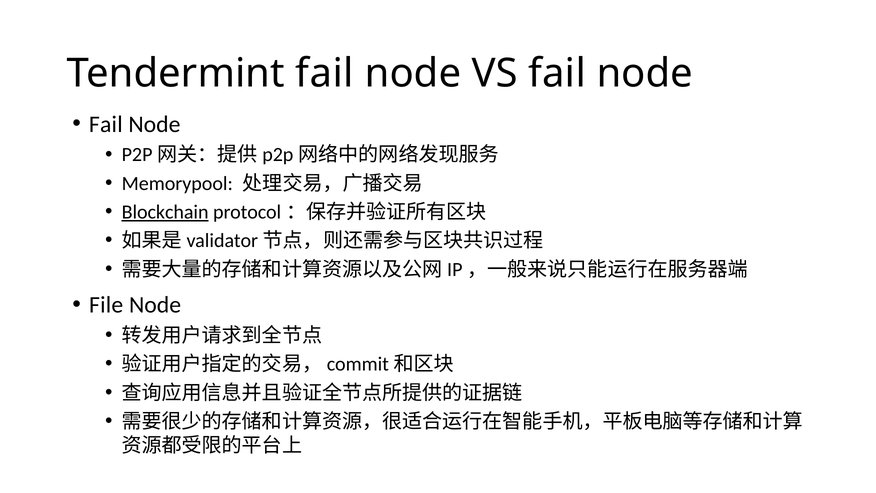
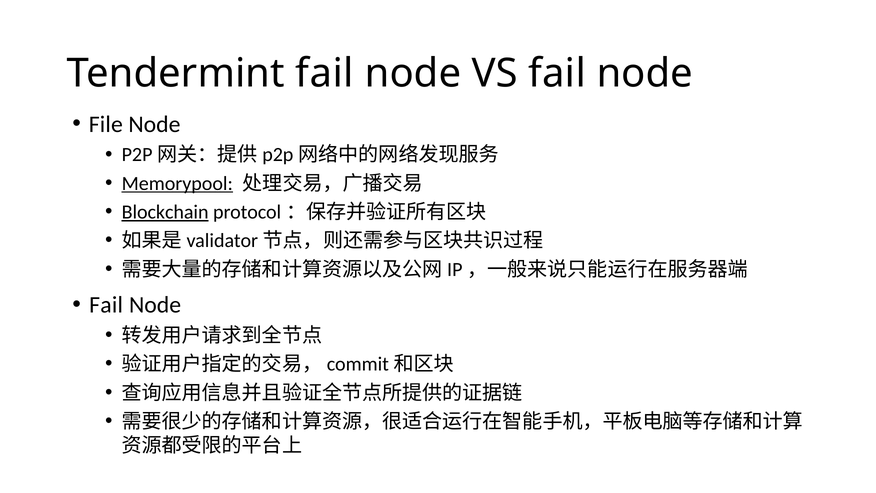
Fail: Fail -> File (106, 124)
Memorypool underline: none -> present (177, 183)
File: File -> Fail (106, 305)
